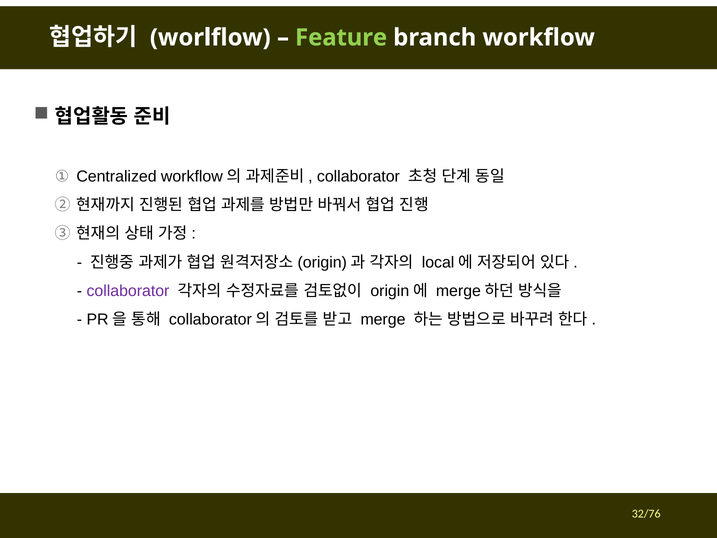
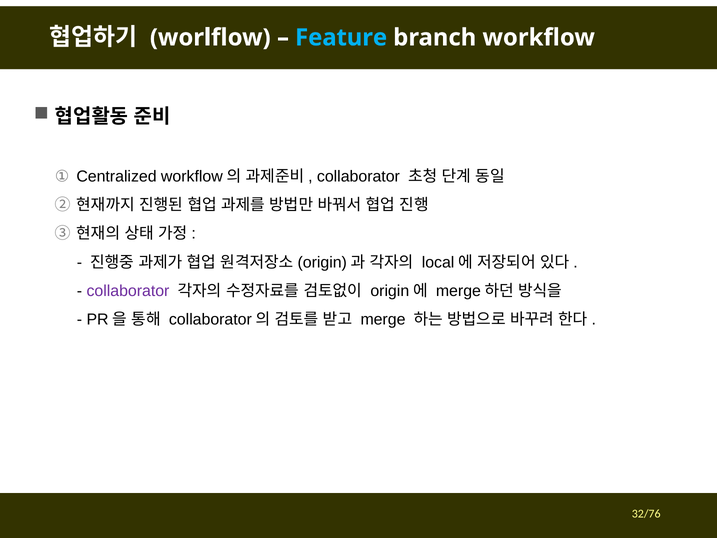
Feature colour: light green -> light blue (341, 38)
